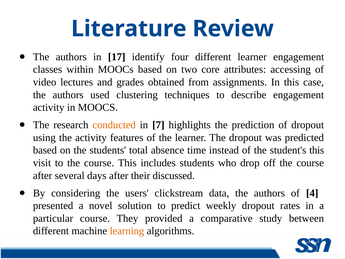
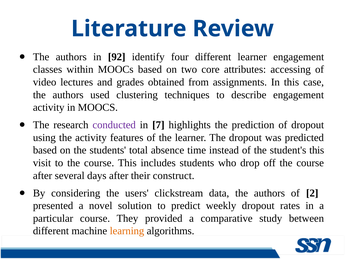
17: 17 -> 92 (117, 57)
conducted colour: orange -> purple (114, 125)
discussed: discussed -> construct (174, 175)
4: 4 -> 2 (312, 193)
